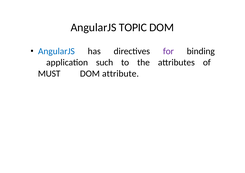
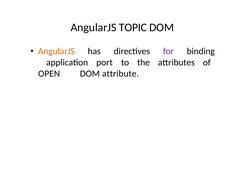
AngularJS colour: blue -> orange (56, 51)
such: such -> port (104, 63)
MUST: MUST -> OPEN (49, 74)
